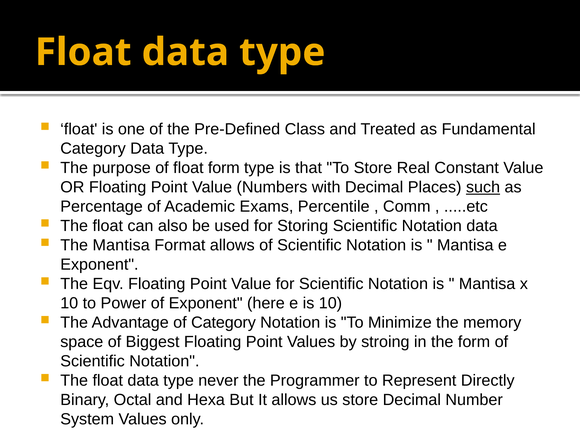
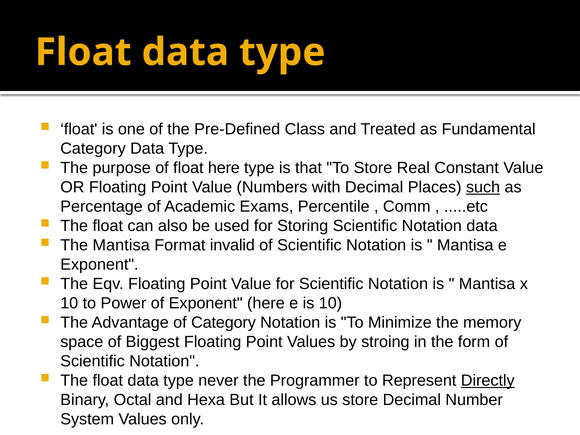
float form: form -> here (224, 168)
Format allows: allows -> invalid (232, 245)
Directly underline: none -> present (488, 381)
